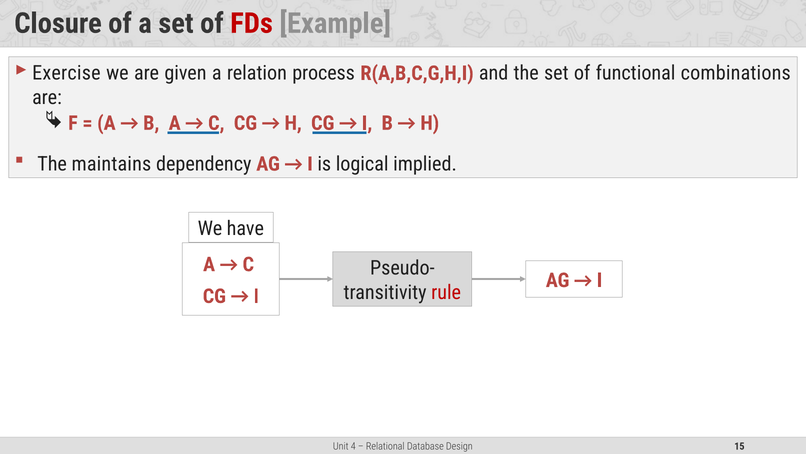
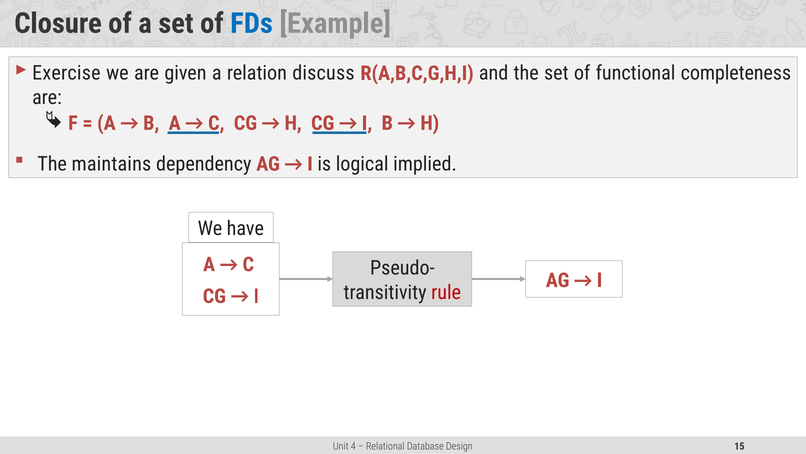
FDs colour: red -> blue (252, 23)
process: process -> discuss (323, 73)
combinations: combinations -> completeness (736, 73)
